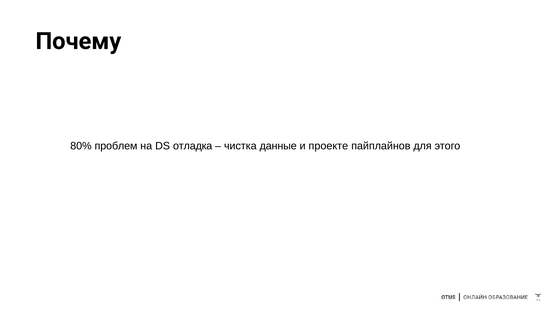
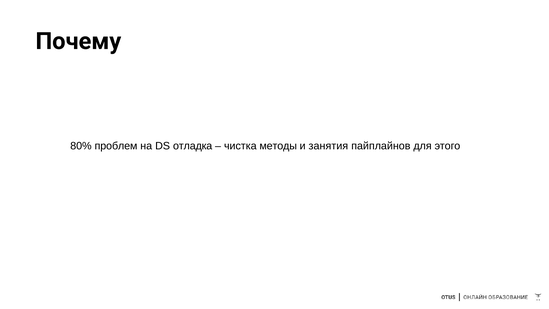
данные: данные -> методы (278, 146)
проекте: проекте -> занятия (328, 146)
